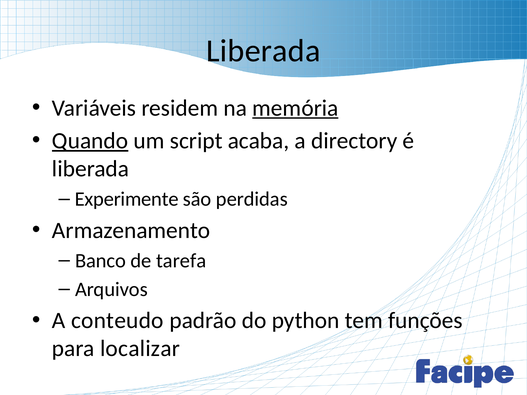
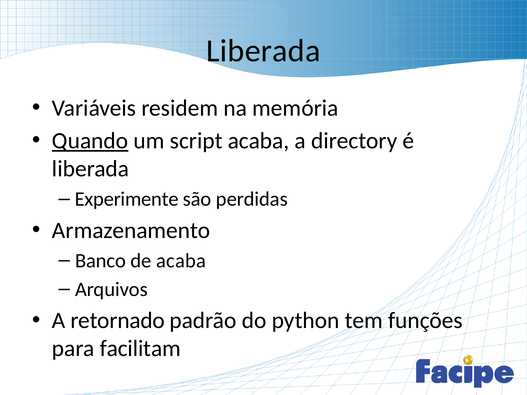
memória underline: present -> none (295, 108)
de tarefa: tarefa -> acaba (181, 261)
conteudo: conteudo -> retornado (118, 321)
localizar: localizar -> facilitam (140, 349)
